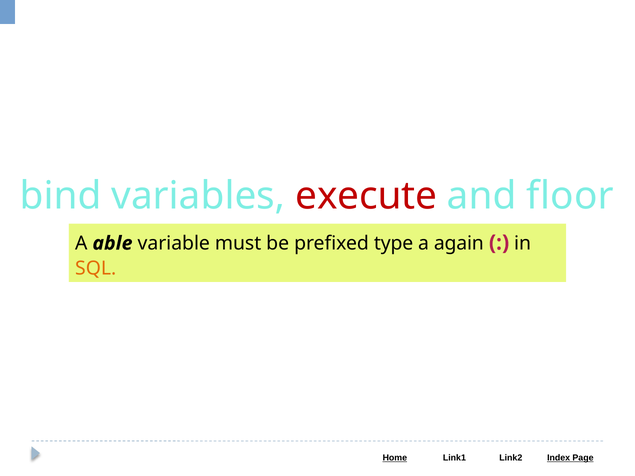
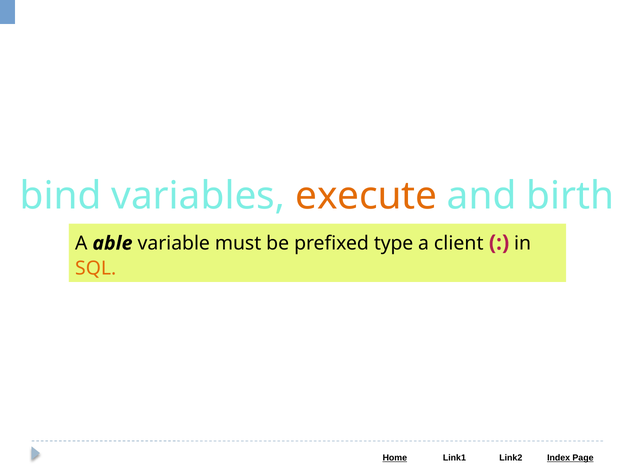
execute colour: red -> orange (366, 196)
floor: floor -> birth (570, 196)
again: again -> client (459, 243)
